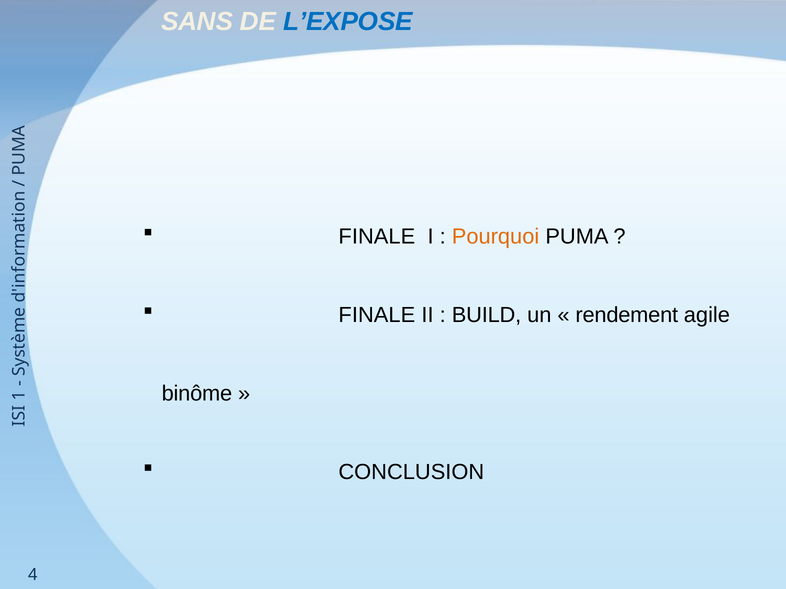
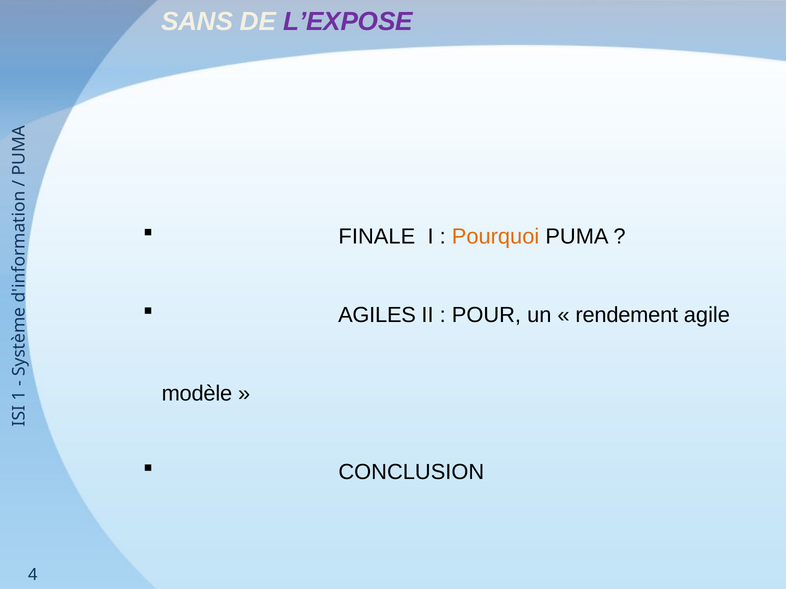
L’EXPOSE colour: blue -> purple (348, 21)
FINALE: FINALE -> AGILES (377, 315)
BUILD: BUILD -> POUR (486, 315)
binôme: binôme -> modèle (197, 394)
